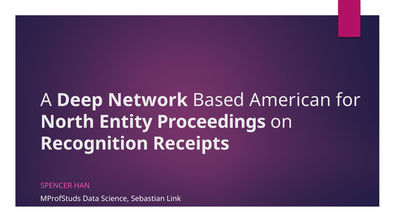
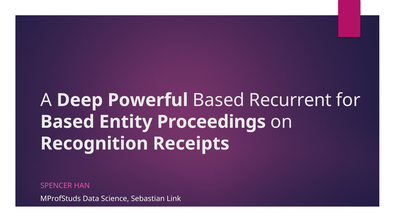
Network: Network -> Powerful (148, 100)
American: American -> Recurrent (290, 100)
North: North -> Based (67, 122)
